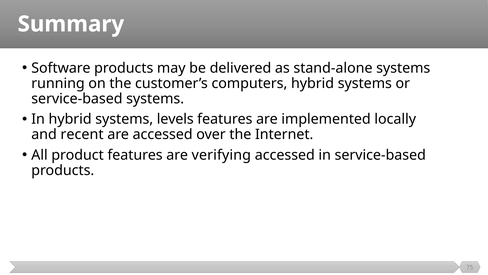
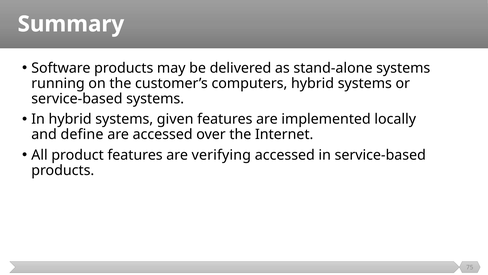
levels: levels -> given (175, 119)
recent: recent -> define (82, 134)
